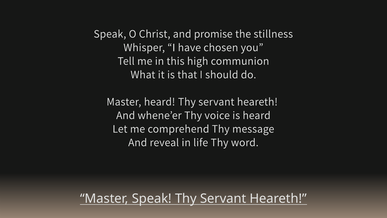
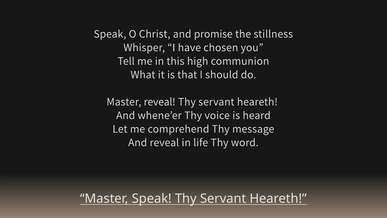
Master heard: heard -> reveal (160, 102)
